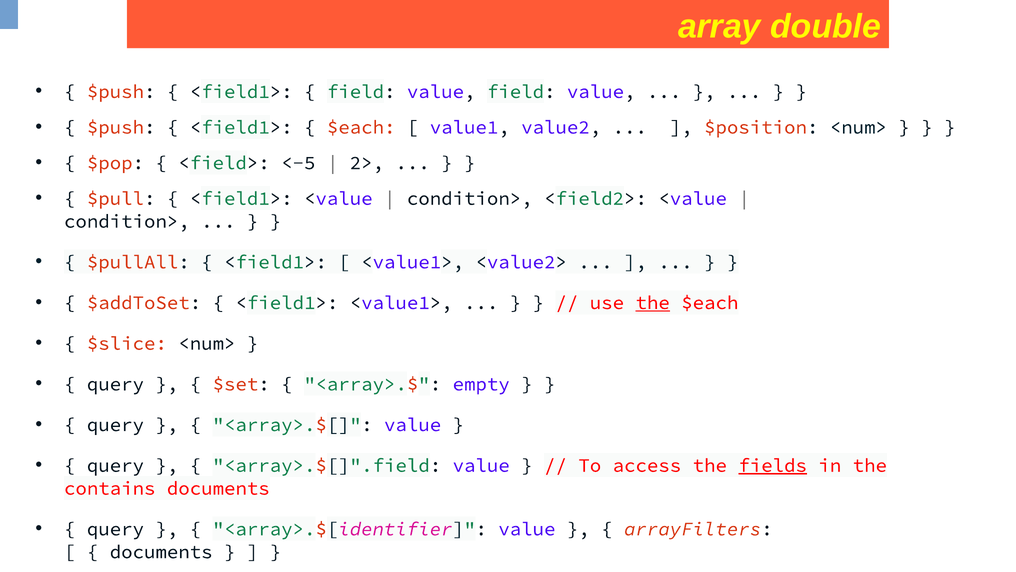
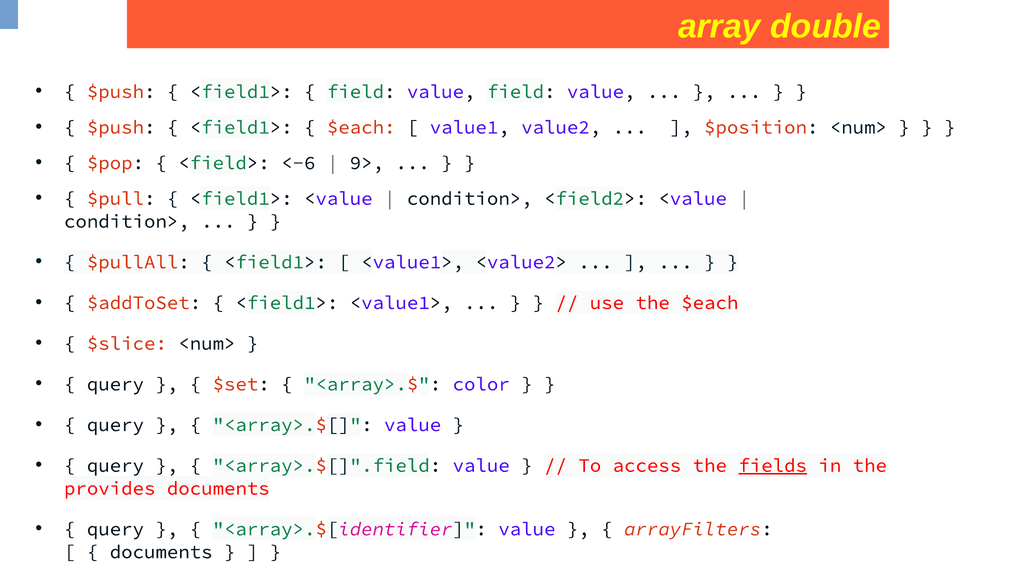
<-5: <-5 -> <-6 (298, 163)
2>: 2> -> 9> (367, 163)
the underline: present -> none (653, 302)
empty: empty -> color (481, 384)
contains: contains -> provides (110, 488)
